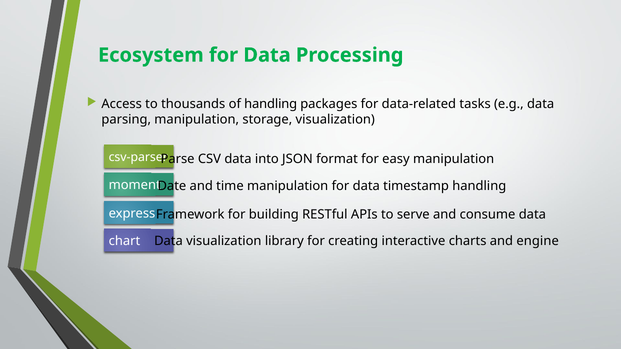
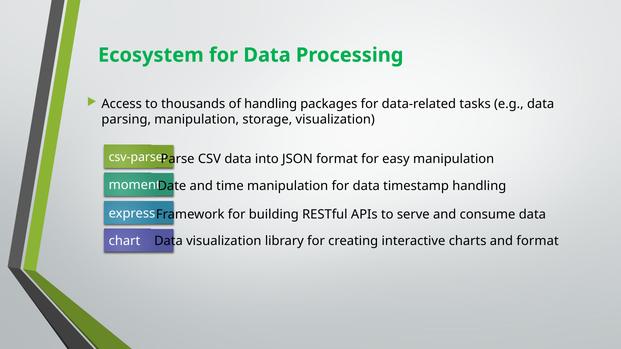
and engine: engine -> format (538, 241)
